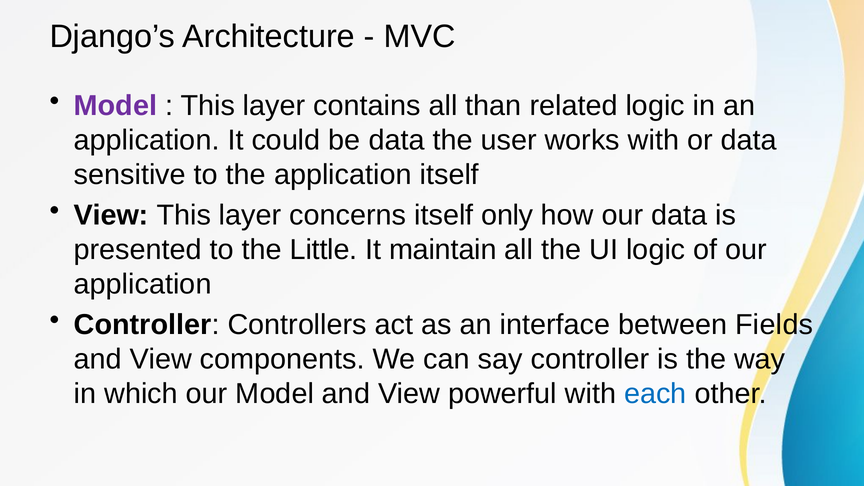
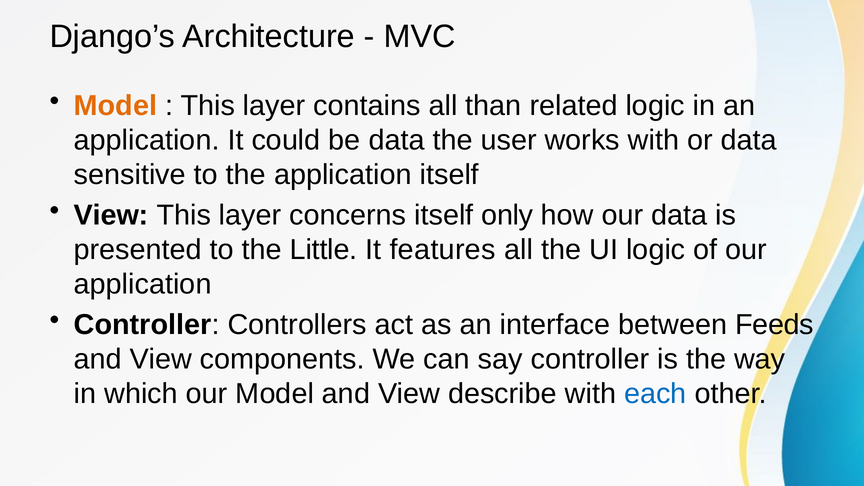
Model colour: purple -> orange (115, 106)
maintain: maintain -> features (443, 250)
Fields: Fields -> Feeds (774, 325)
powerful: powerful -> describe (502, 394)
